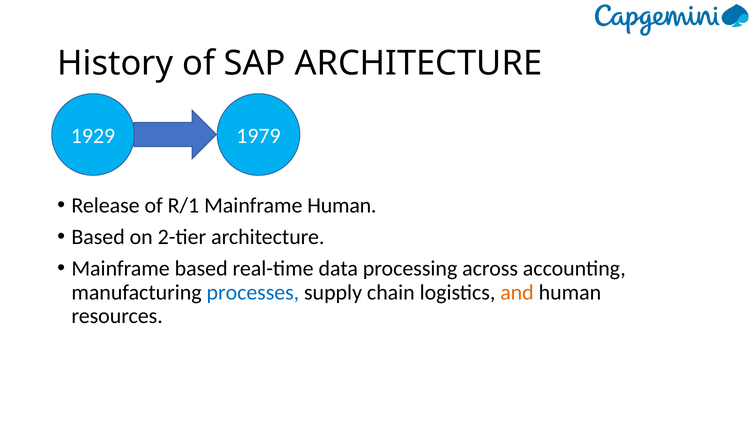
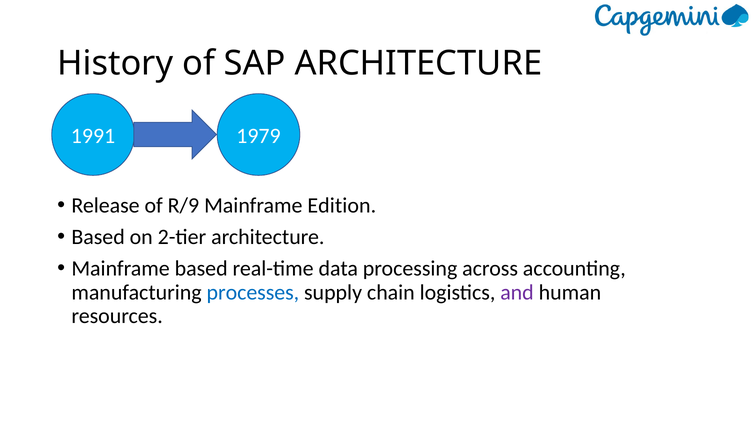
1929: 1929 -> 1991 (93, 136)
R/1: R/1 -> R/9 (183, 206)
Mainframe Human: Human -> Edition (342, 206)
and colour: orange -> purple (517, 292)
